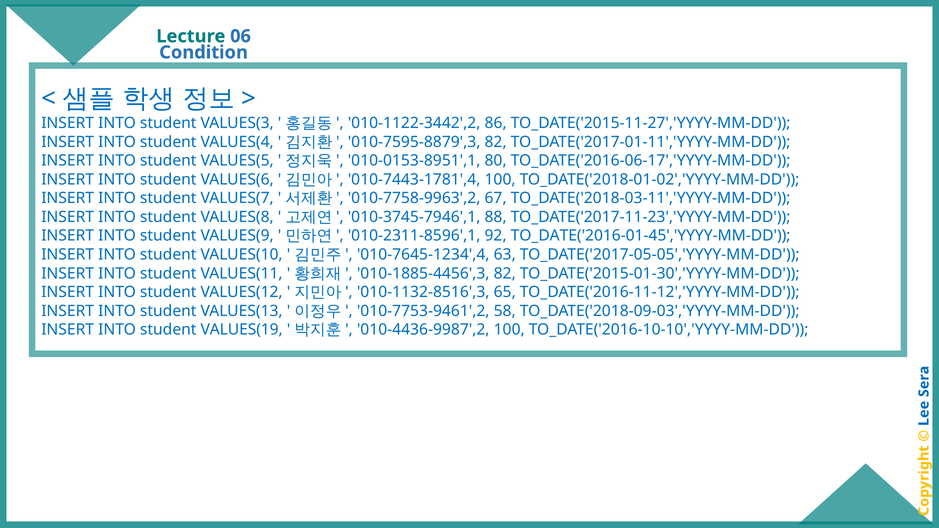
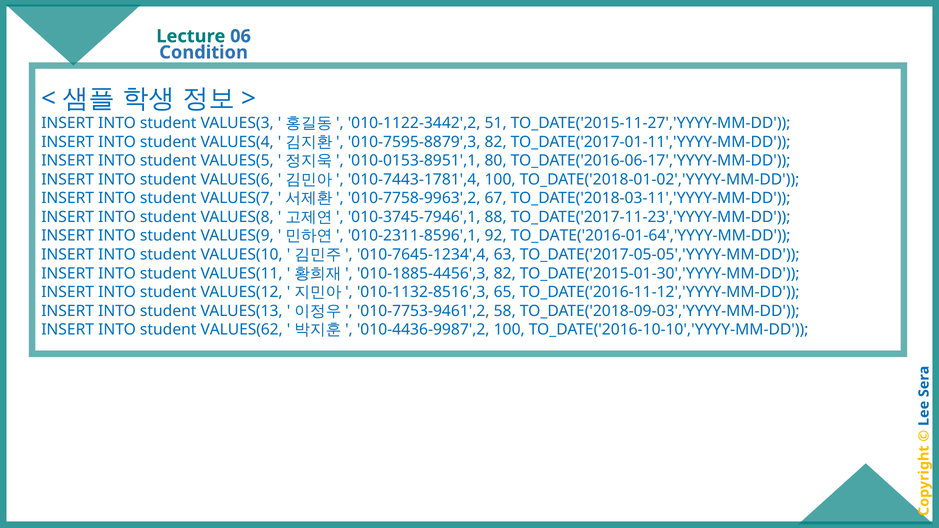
86: 86 -> 51 (496, 123)
TO_DATE('2016-01-45','YYYY-MM-DD: TO_DATE('2016-01-45','YYYY-MM-DD -> TO_DATE('2016-01-64','YYYY-MM-DD (651, 236)
VALUES(19: VALUES(19 -> VALUES(62 (242, 330)
